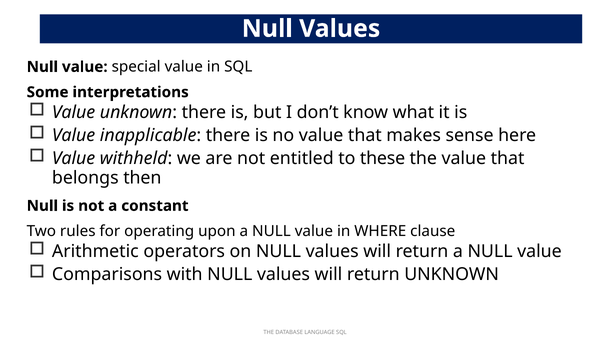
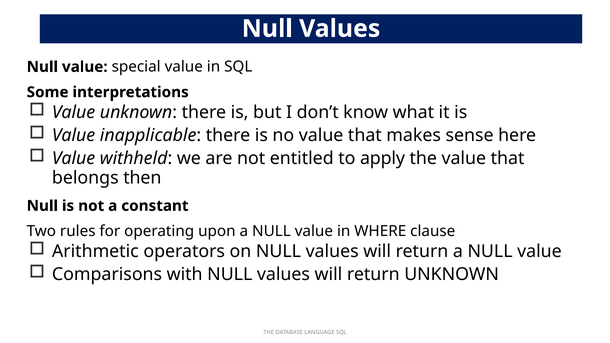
these: these -> apply (383, 159)
